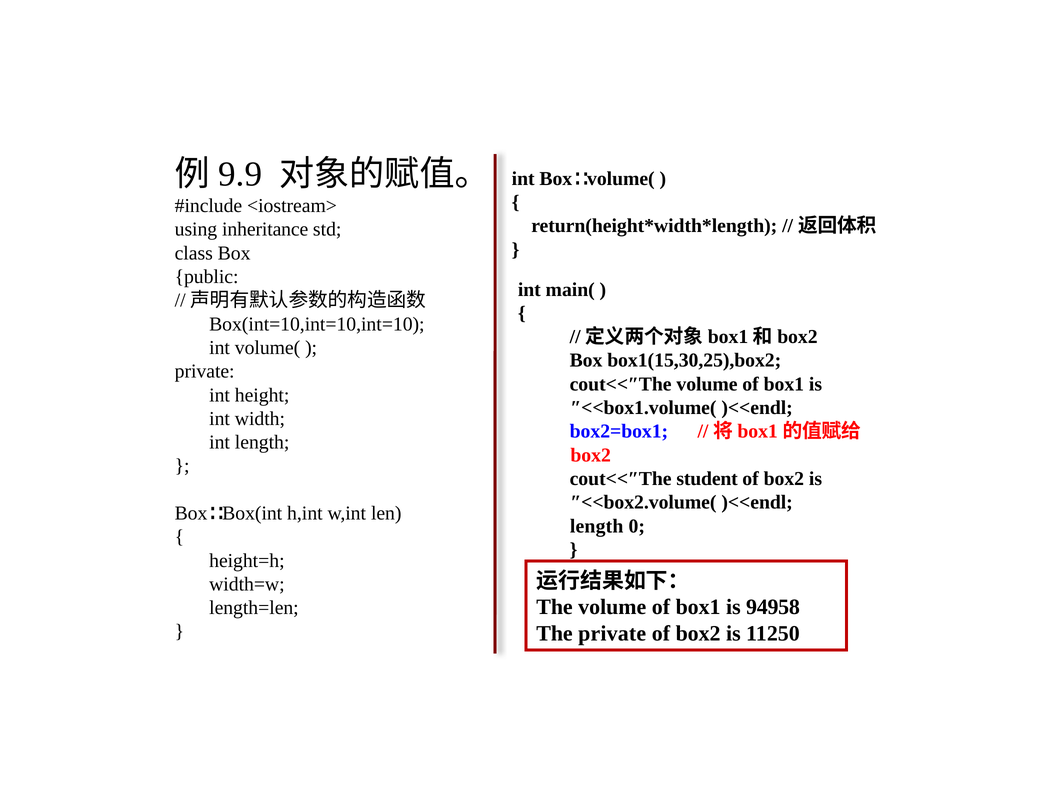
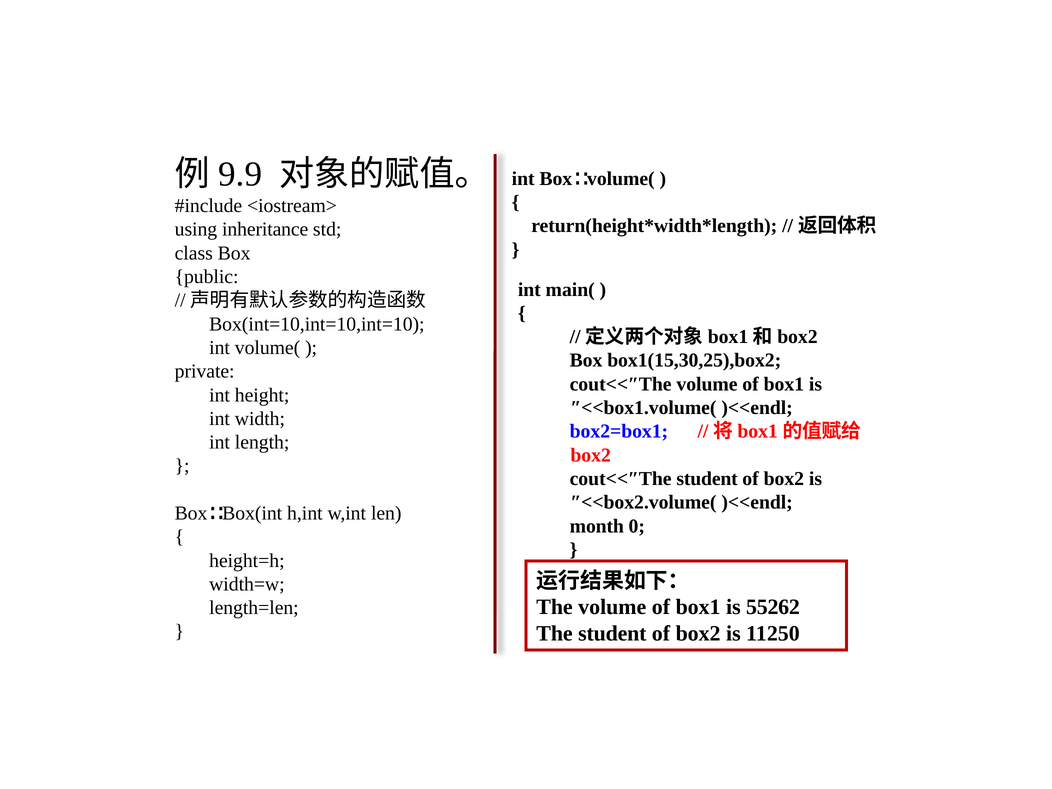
length: length -> month (597, 526)
94958: 94958 -> 55262 (773, 607)
The private: private -> student (612, 633)
